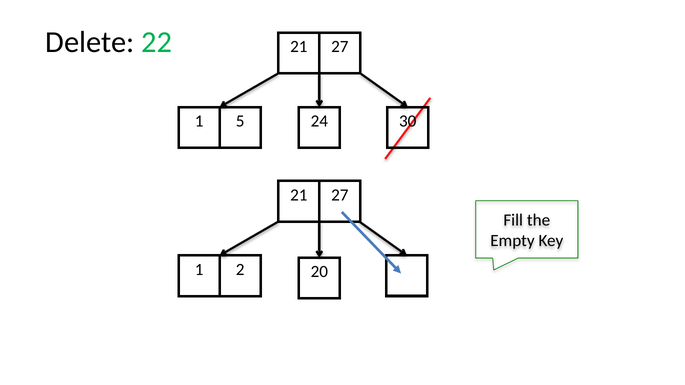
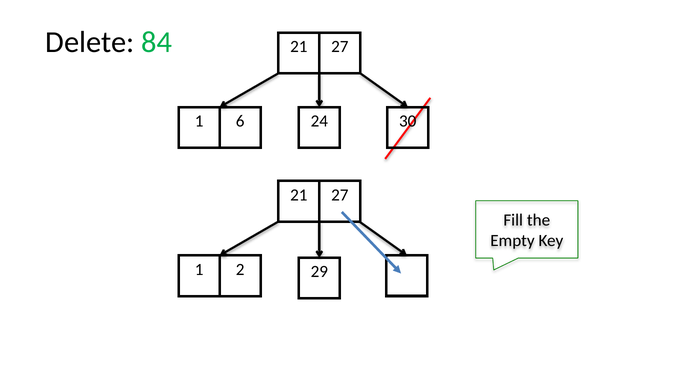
22: 22 -> 84 (157, 42)
5: 5 -> 6 (240, 121)
20: 20 -> 29 (319, 272)
